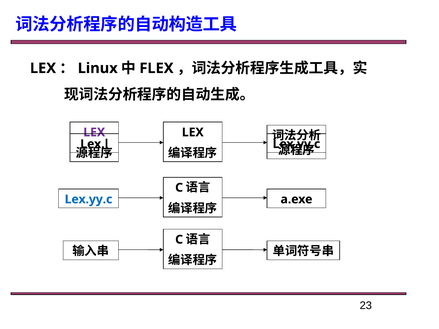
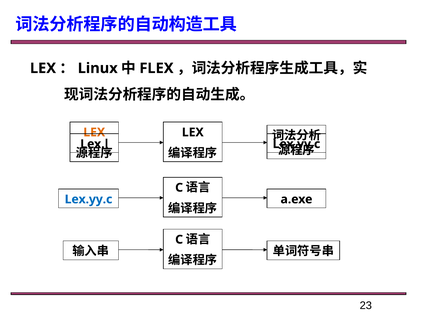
LEX colour: purple -> orange (94, 132)
